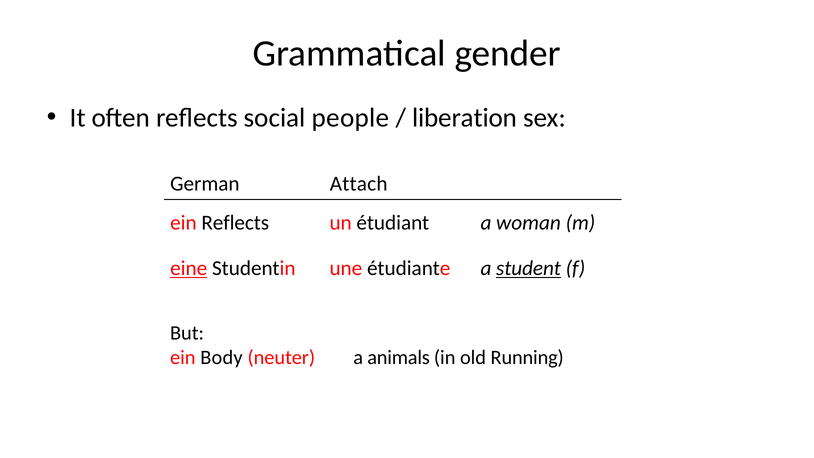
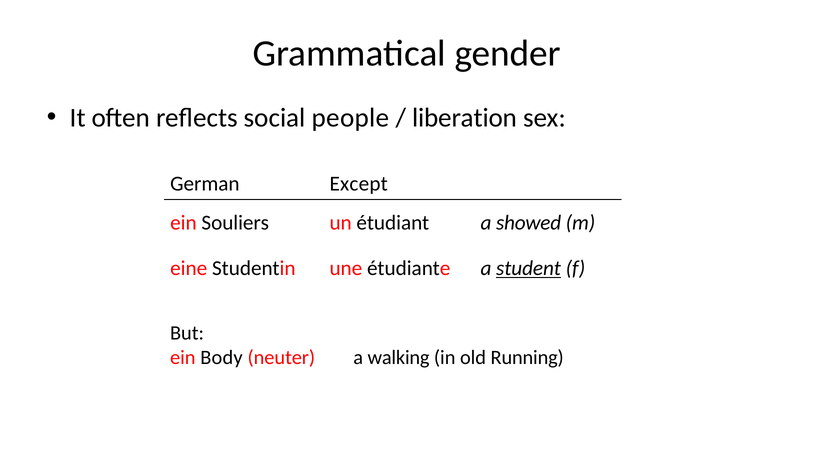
Attach: Attach -> Except (359, 184)
ein Reflects: Reflects -> Souliers (235, 222)
woman: woman -> showed (529, 222)
eine underline: present -> none (189, 268)
animals: animals -> walking (399, 357)
